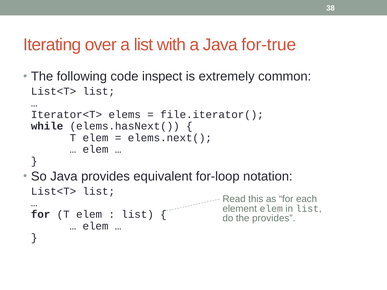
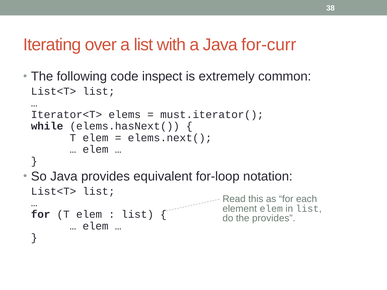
for-true: for-true -> for-curr (269, 45)
file.iterator(: file.iterator( -> must.iterator( (212, 115)
